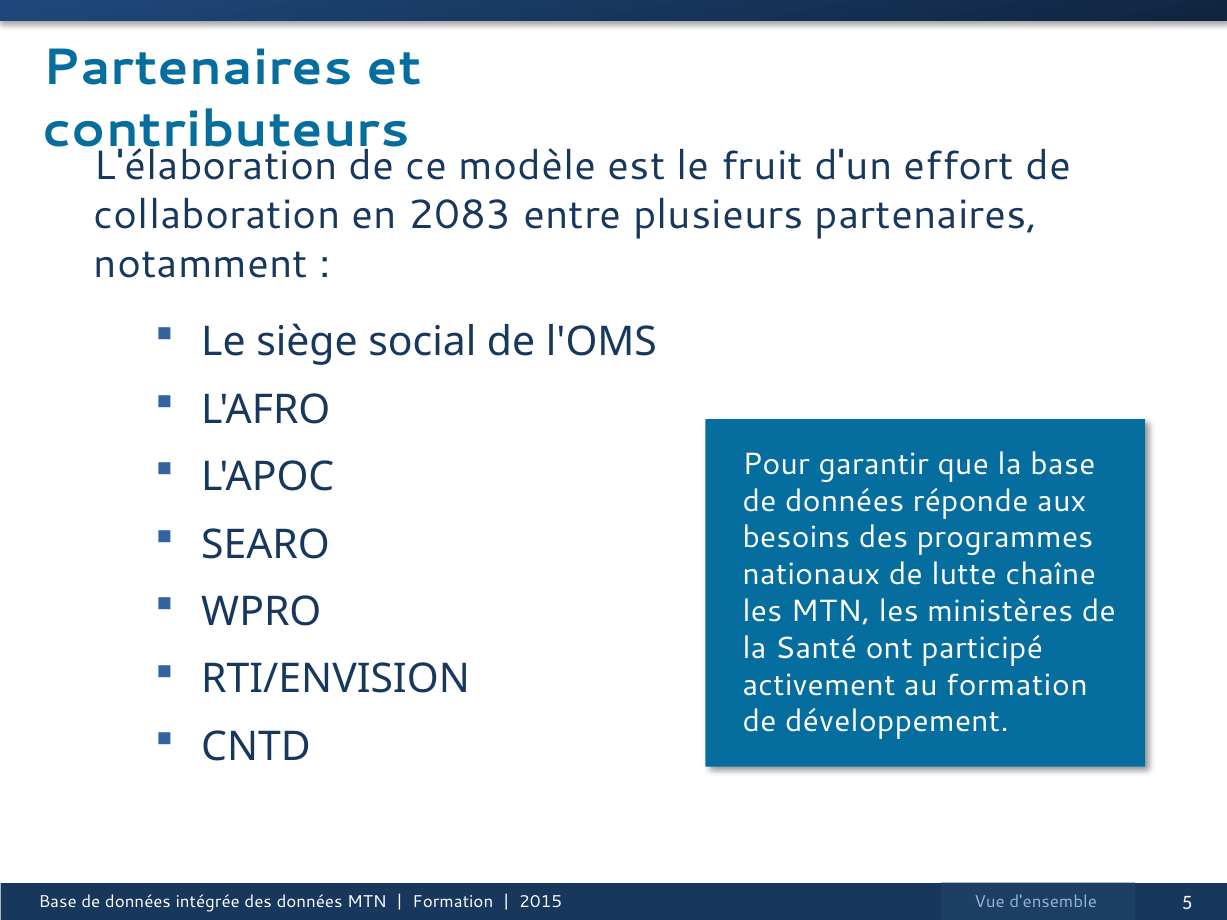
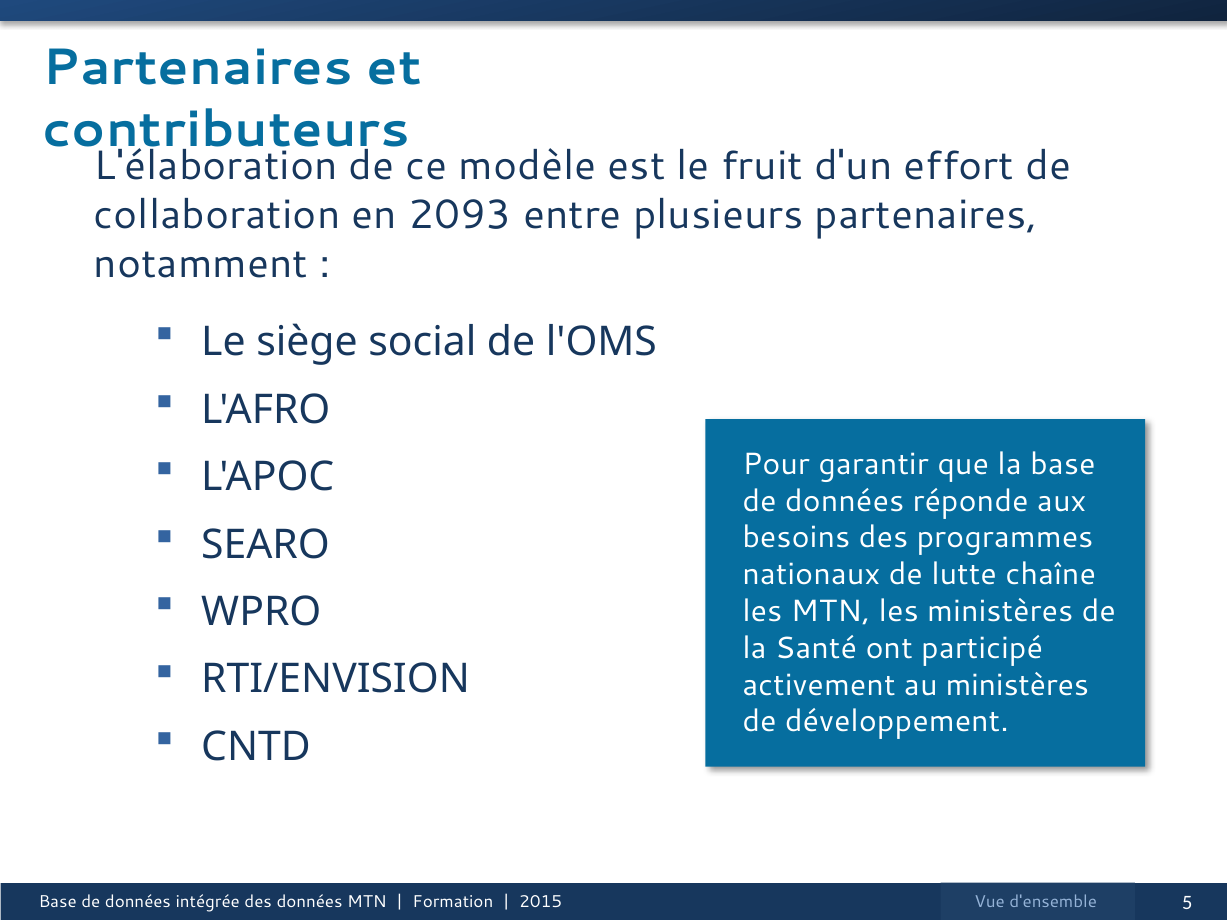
2083: 2083 -> 2093 (460, 215)
au formation: formation -> ministères (1017, 685)
